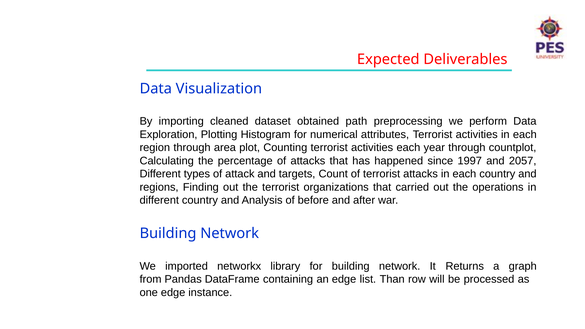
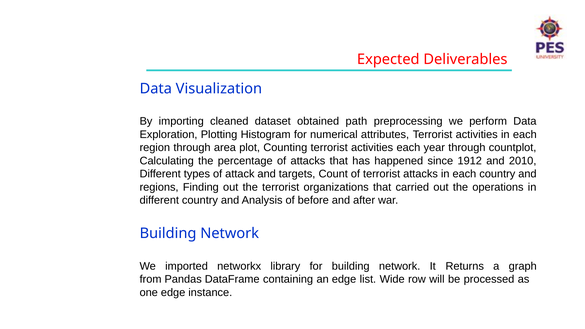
1997: 1997 -> 1912 (470, 161)
2057: 2057 -> 2010 (523, 161)
Than: Than -> Wide (392, 279)
